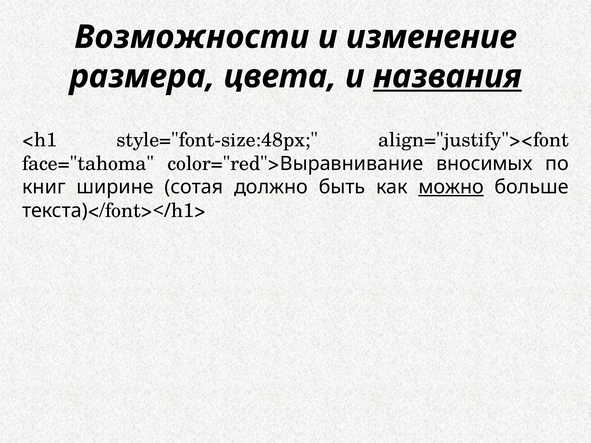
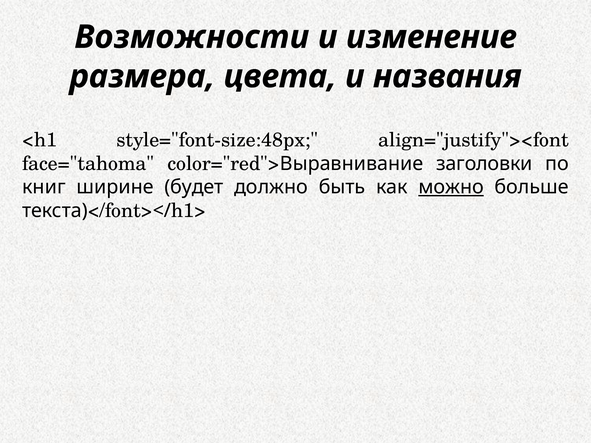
названия underline: present -> none (447, 76)
вносимых: вносимых -> заголовки (484, 164)
сотая: сотая -> будет (194, 187)
